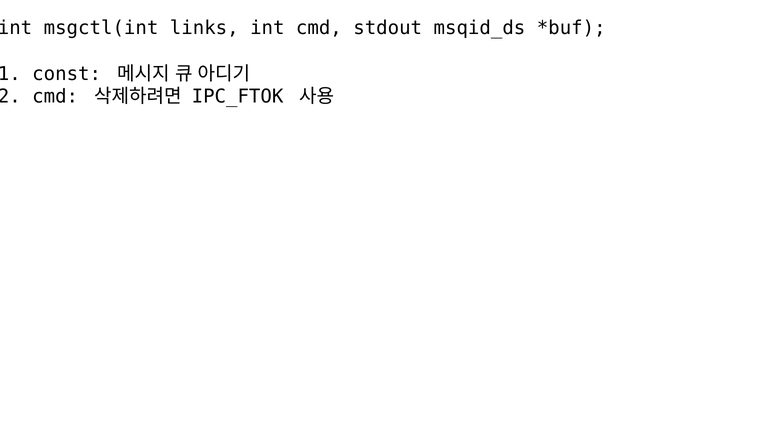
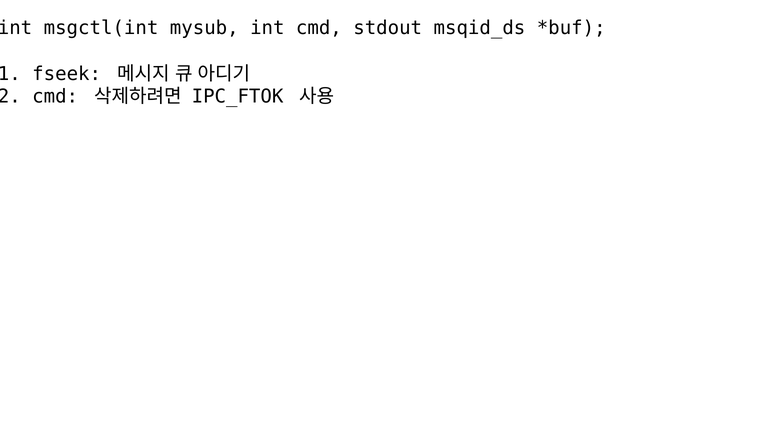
links: links -> mysub (204, 28)
const: const -> fseek (67, 74)
